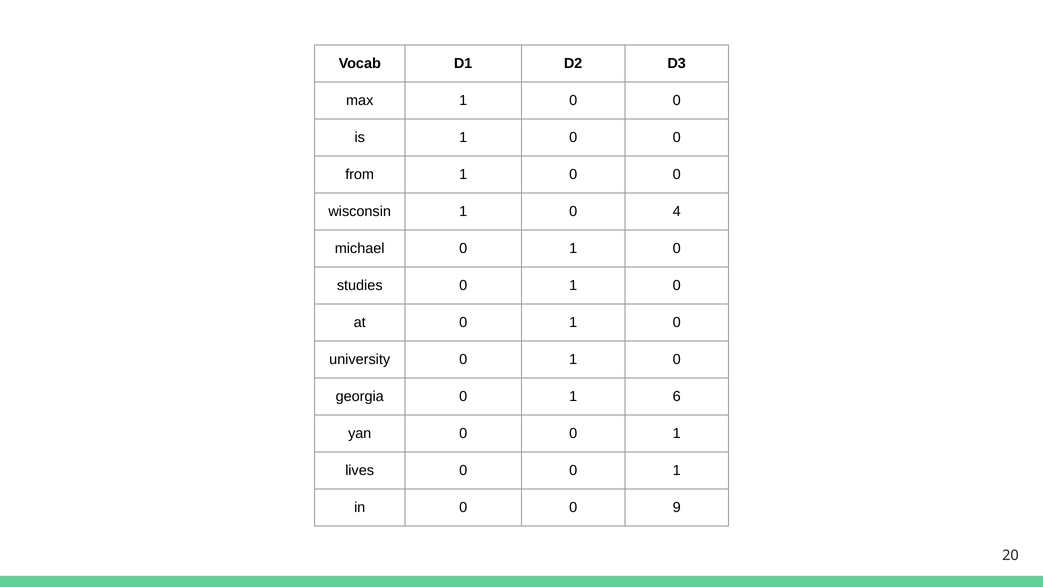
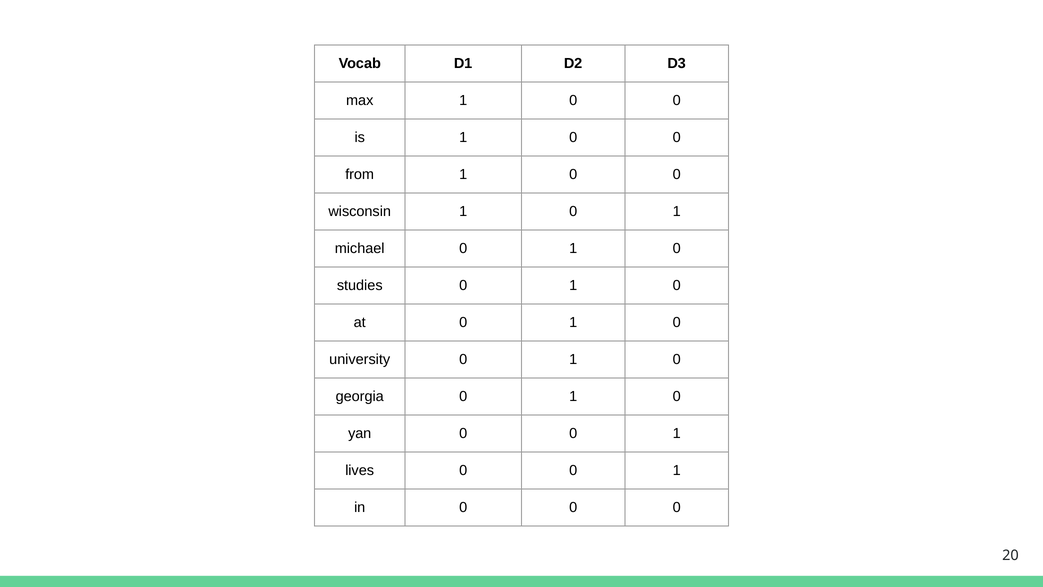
1 0 4: 4 -> 1 (677, 211)
georgia 0 1 6: 6 -> 0 (677, 396)
0 0 9: 9 -> 0 (677, 507)
